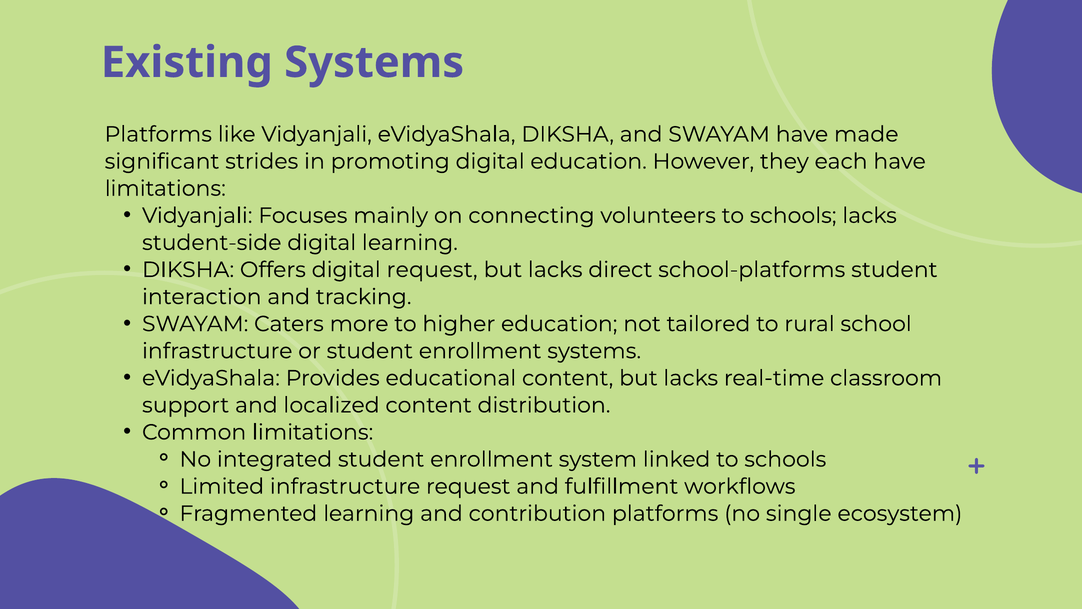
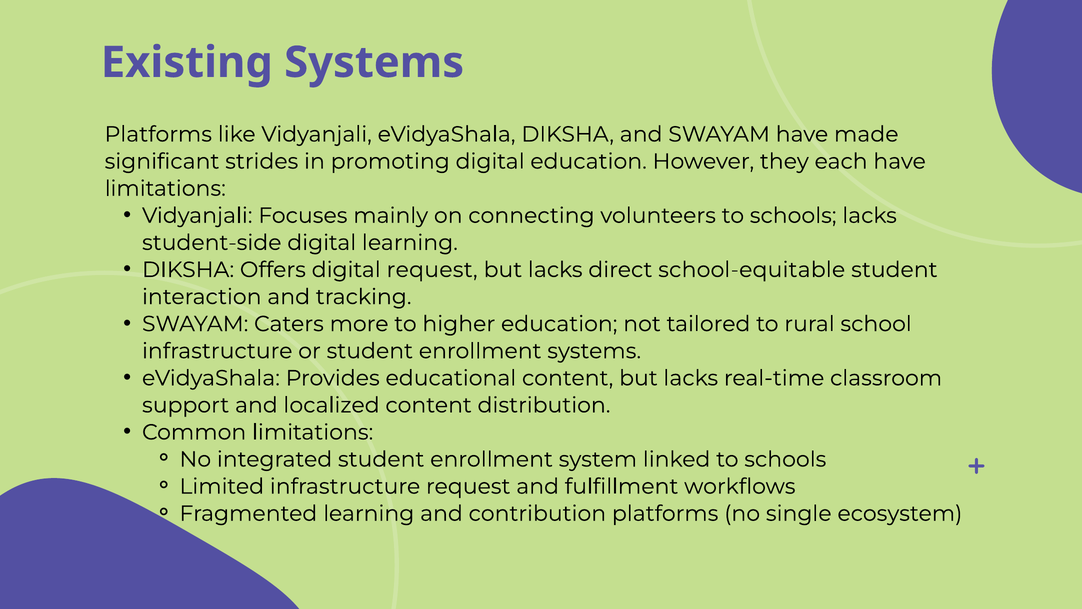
school-platforms: school-platforms -> school-equitable (752, 270)
